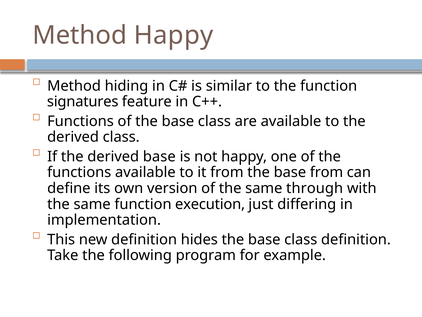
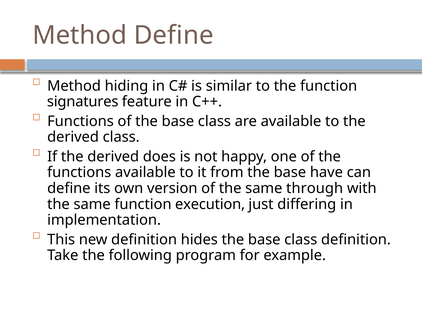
Method Happy: Happy -> Define (174, 35)
derived base: base -> does (159, 156)
base from: from -> have (326, 172)
